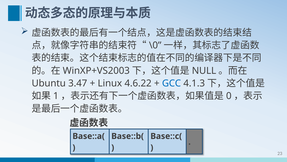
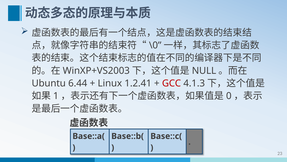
3.47: 3.47 -> 6.44 (78, 83)
4.6.22: 4.6.22 -> 1.2.41 (138, 83)
GCC colour: blue -> red (171, 83)
